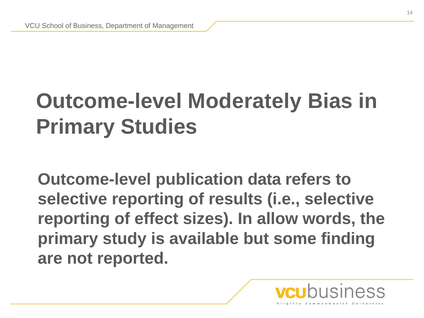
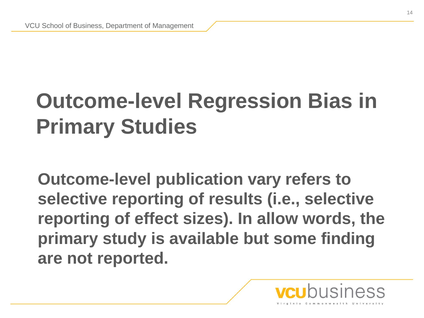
Moderately: Moderately -> Regression (245, 101)
data: data -> vary (264, 179)
